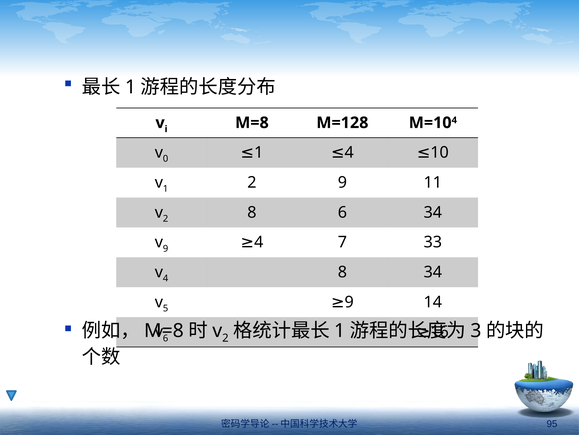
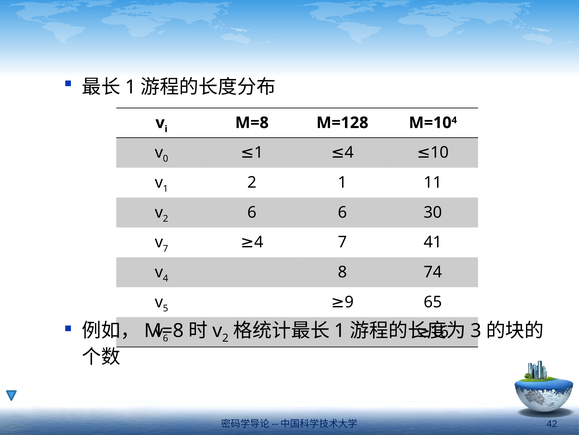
2 9: 9 -> 1 (342, 182)
2 8: 8 -> 6 (252, 212)
6 34: 34 -> 30 (433, 212)
9: 9 -> 7 (166, 248)
33: 33 -> 41 (433, 242)
8 34: 34 -> 74 (433, 272)
14: 14 -> 65 (433, 302)
95: 95 -> 42 (552, 423)
